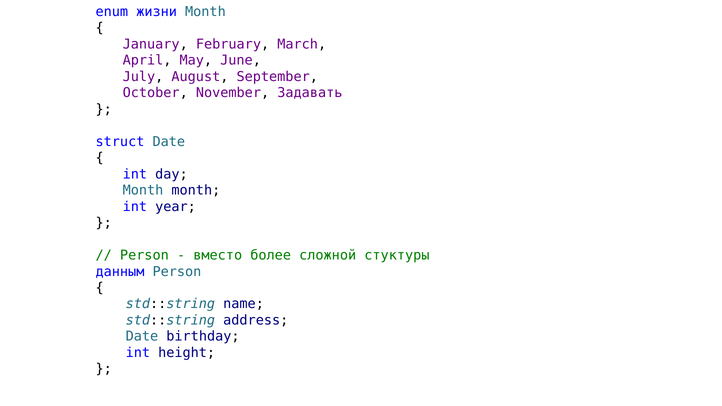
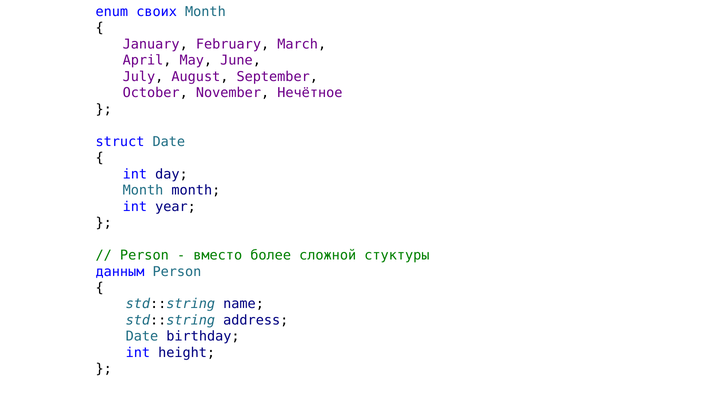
жизни: жизни -> своих (157, 12)
Задавать: Задавать -> Нечётное (310, 93)
